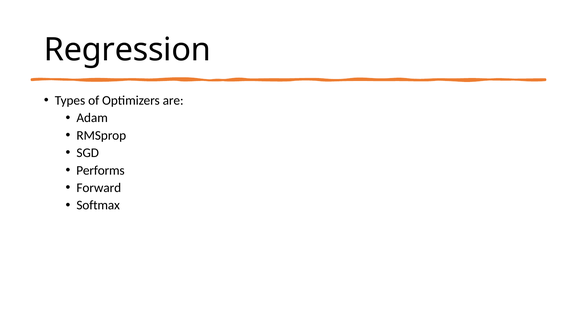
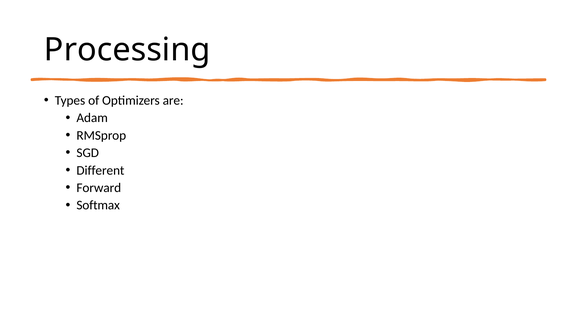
Regression: Regression -> Processing (127, 50)
Performs: Performs -> Different (100, 171)
